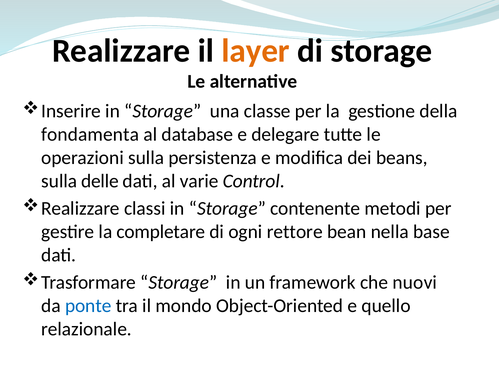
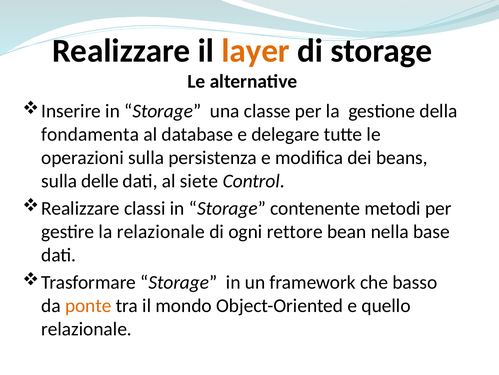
varie: varie -> siete (199, 181)
la completare: completare -> relazionale (161, 231)
nuovi: nuovi -> basso (415, 282)
ponte colour: blue -> orange (88, 305)
